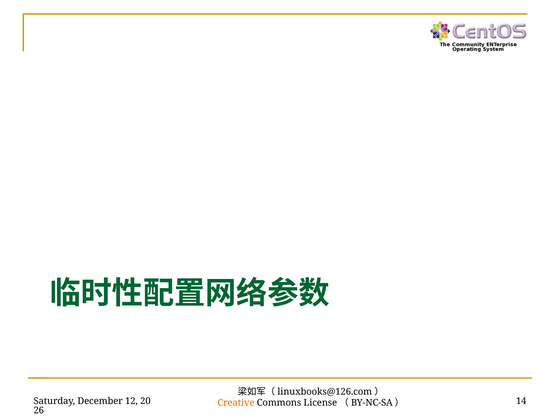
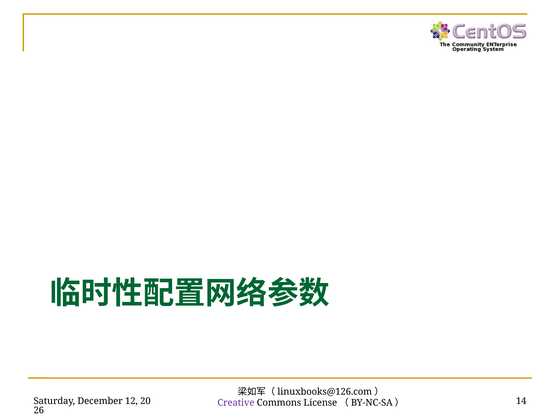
Creative colour: orange -> purple (236, 403)
